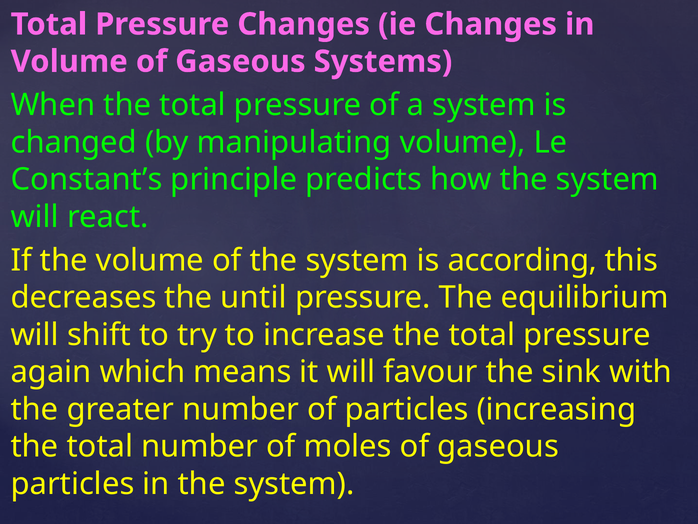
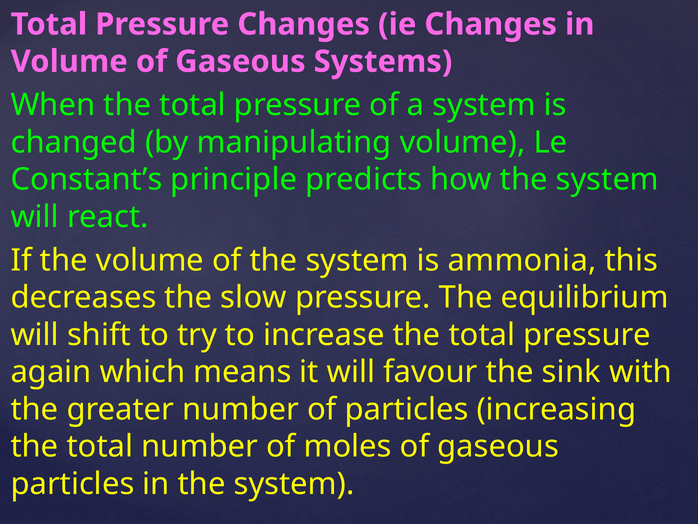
according: according -> ammonia (522, 260)
until: until -> slow (254, 297)
